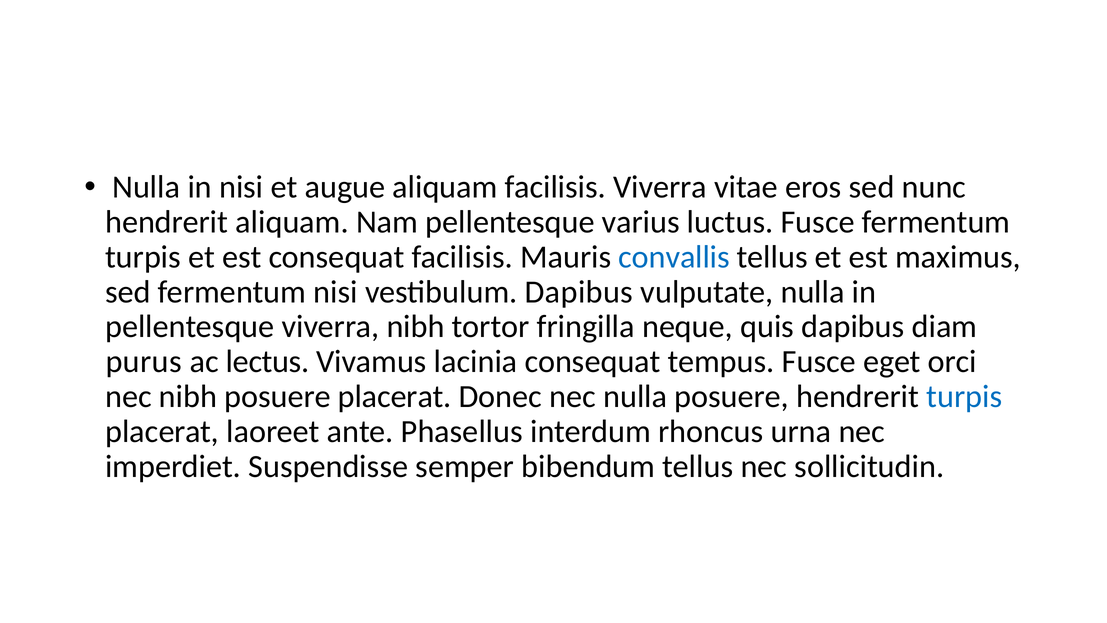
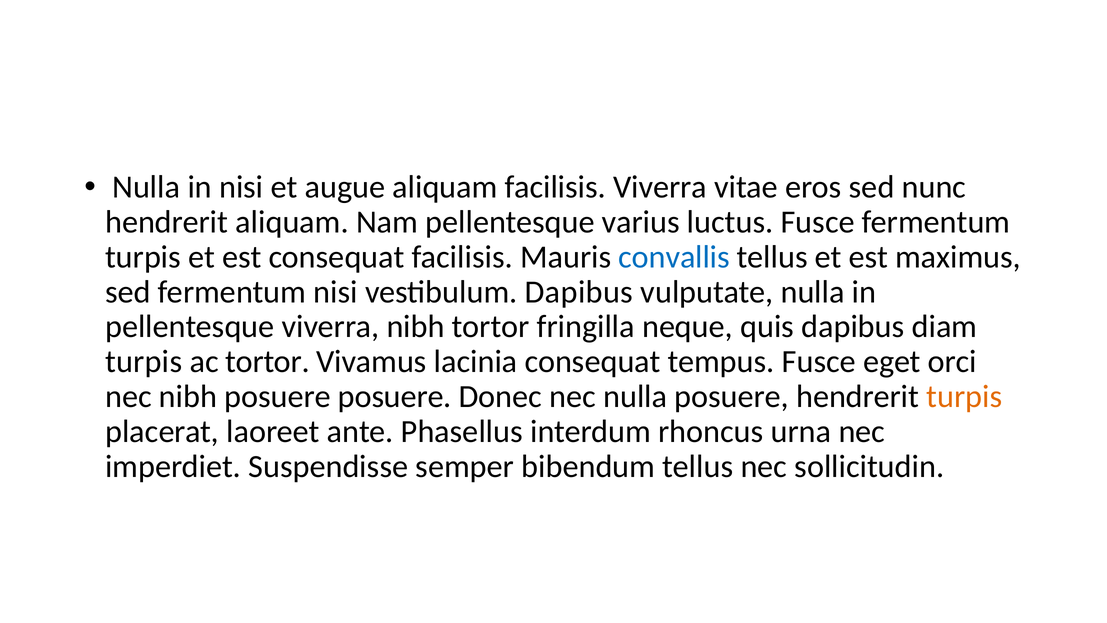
purus: purus -> turpis (144, 362)
ac lectus: lectus -> tortor (268, 362)
posuere placerat: placerat -> posuere (395, 396)
turpis colour: blue -> orange (964, 396)
